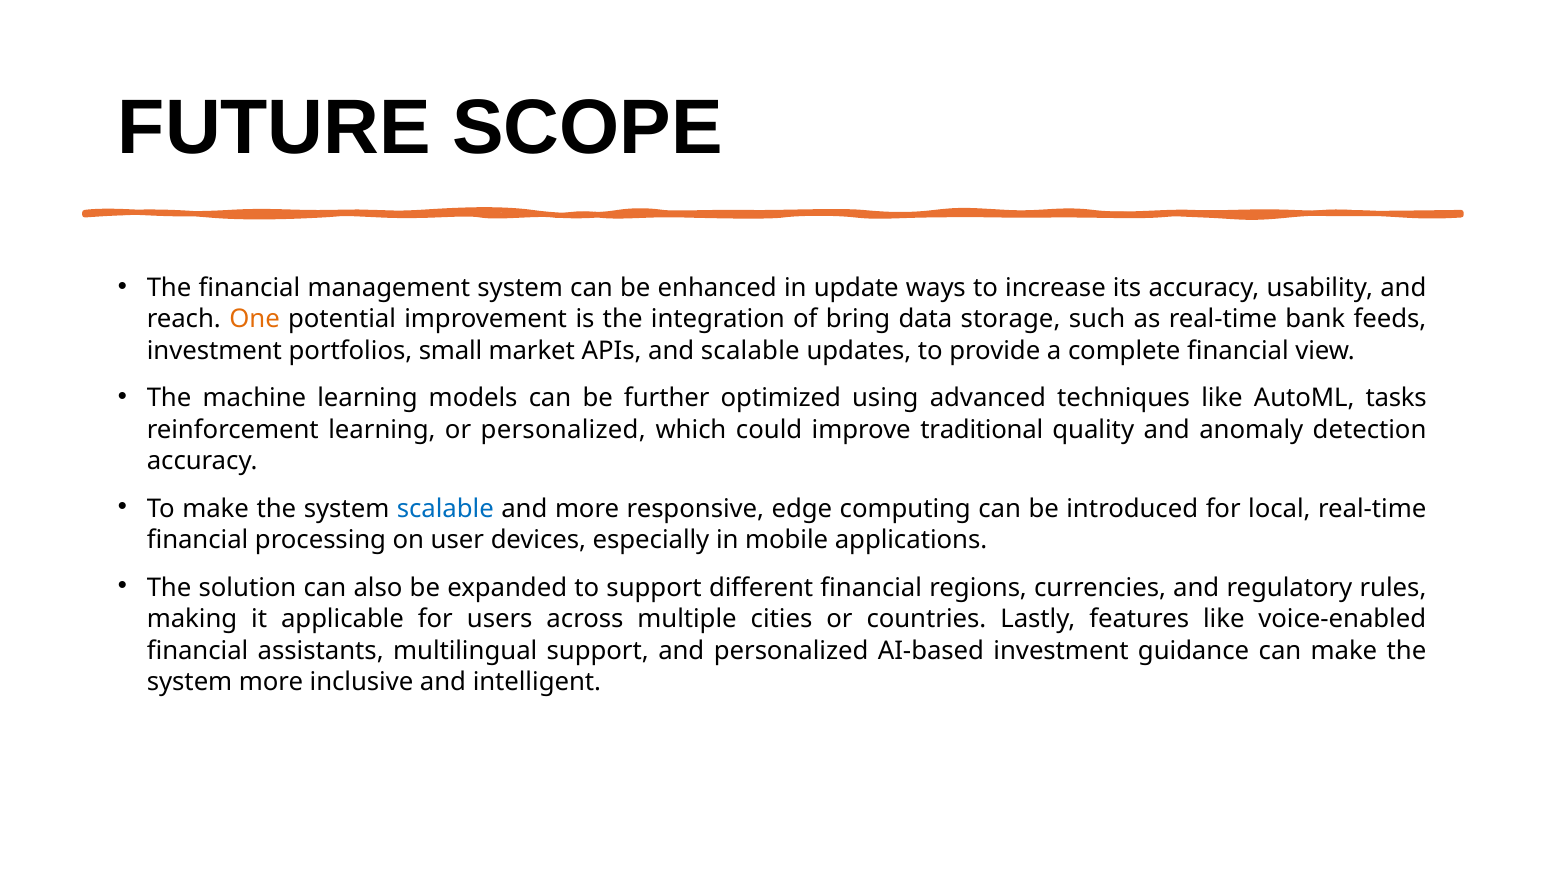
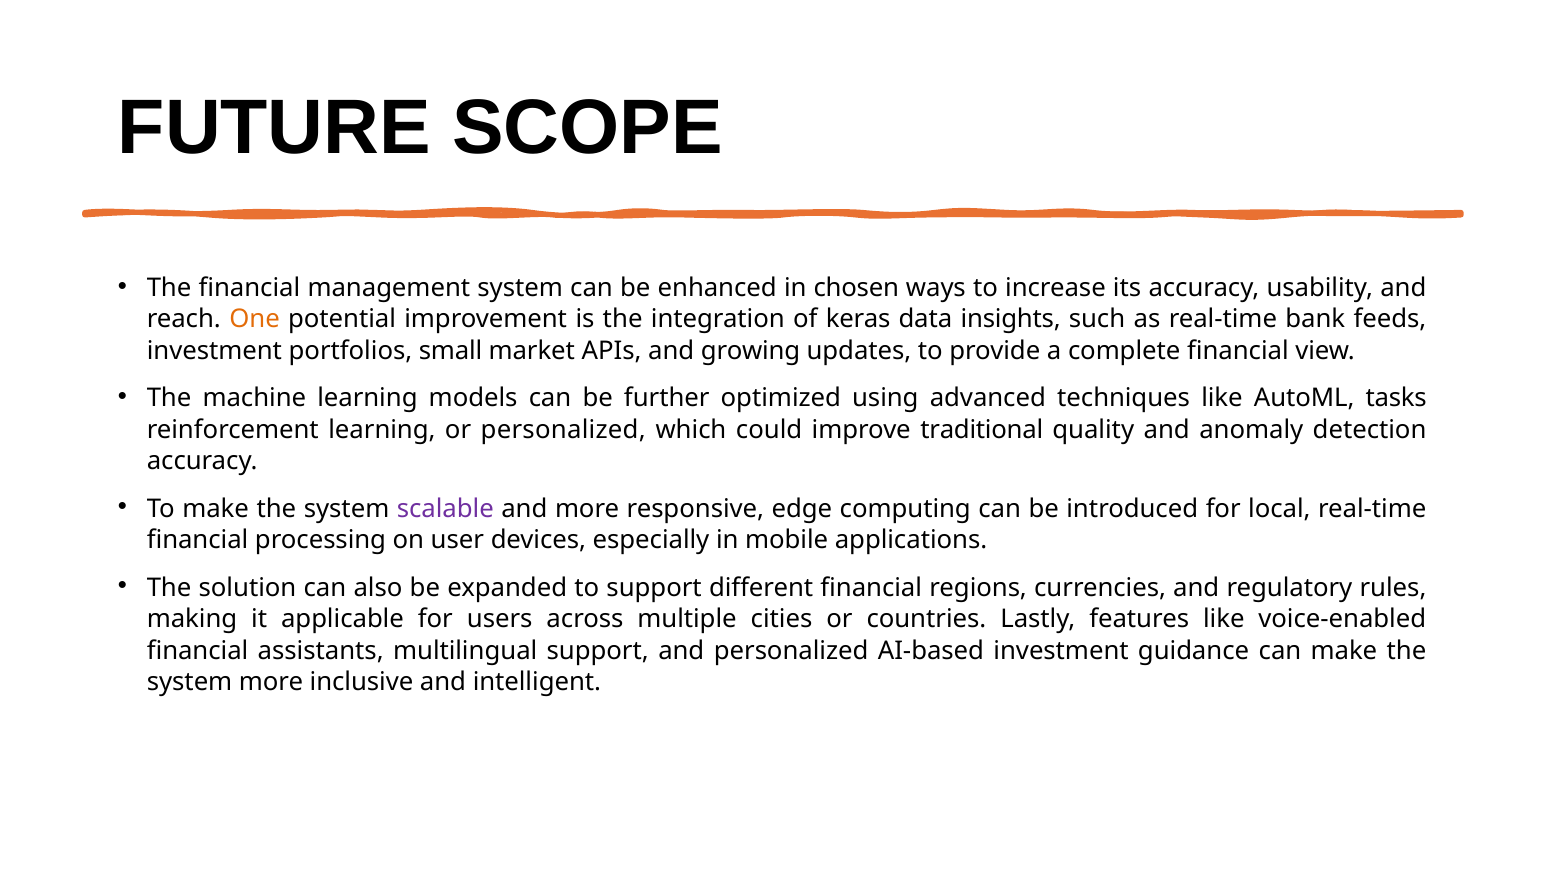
update: update -> chosen (856, 288)
bring: bring -> keras (858, 320)
storage: storage -> insights (1011, 320)
and scalable: scalable -> growing (751, 351)
scalable colour: blue -> purple (445, 509)
